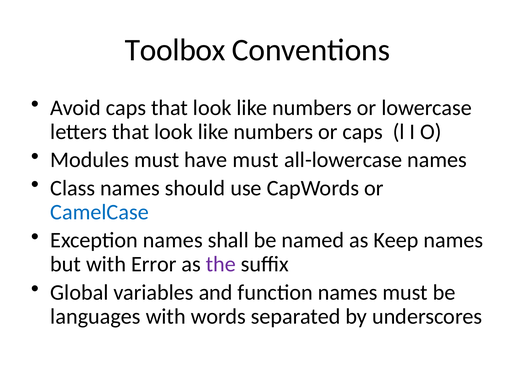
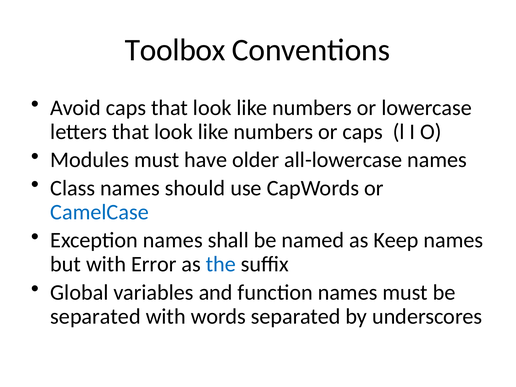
have must: must -> older (256, 160)
the colour: purple -> blue (221, 264)
languages: languages -> separated (96, 316)
